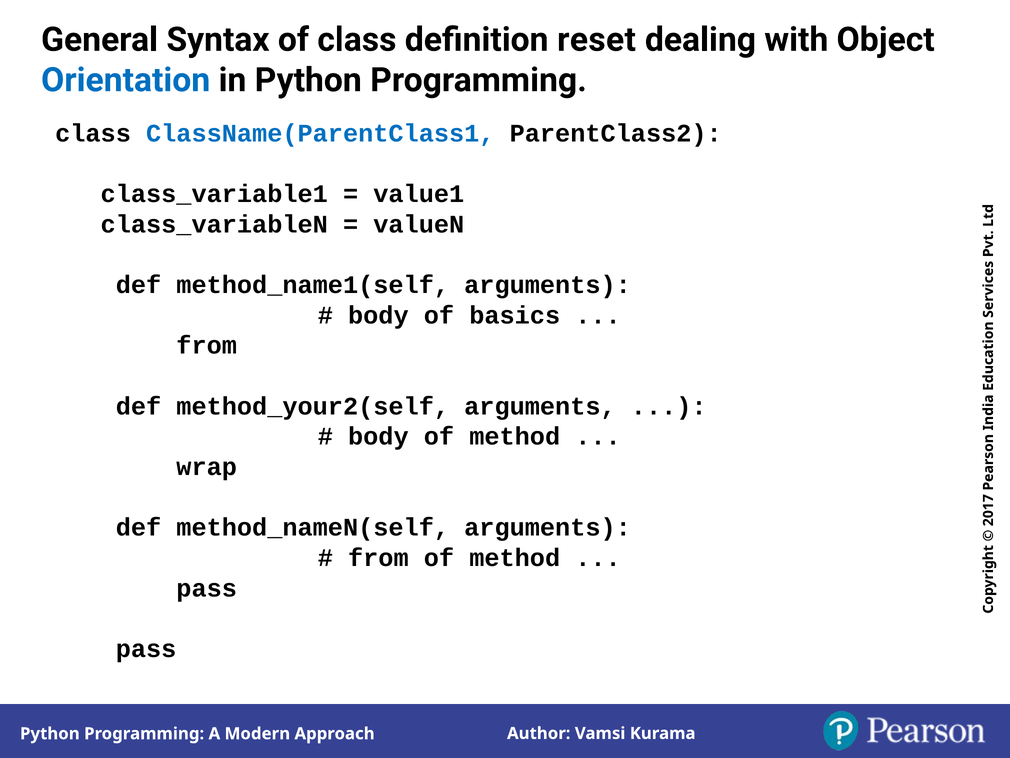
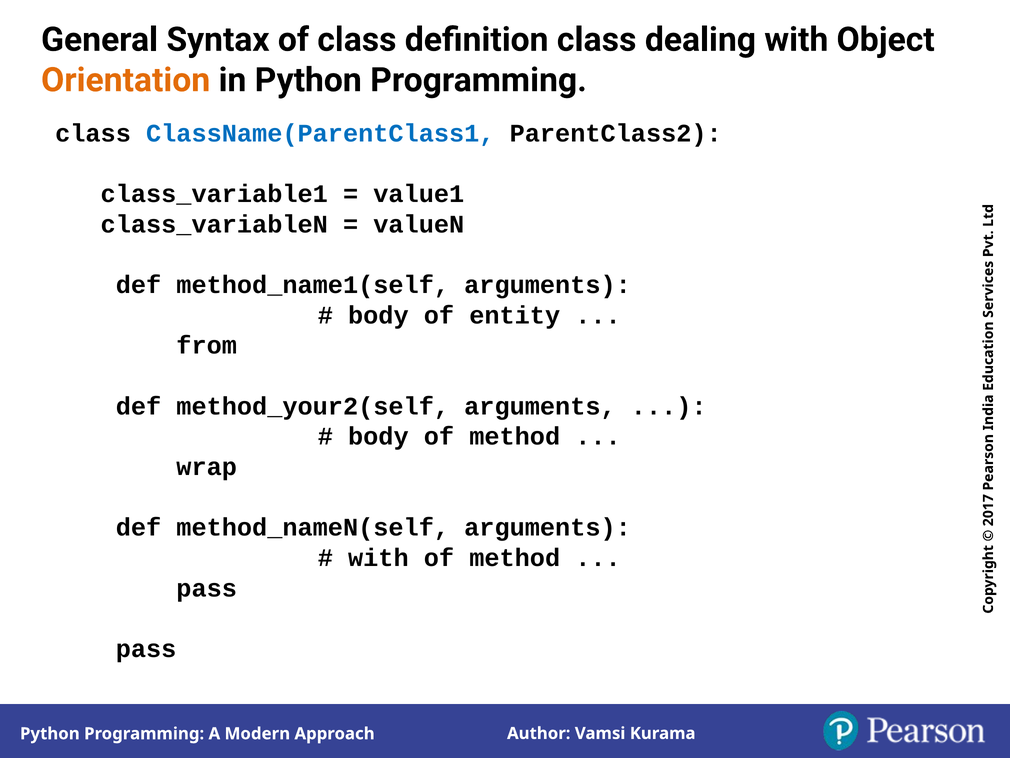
definition reset: reset -> class (597, 40)
Orientation colour: blue -> orange (126, 80)
basics: basics -> entity (515, 315)
from: from -> with (378, 558)
